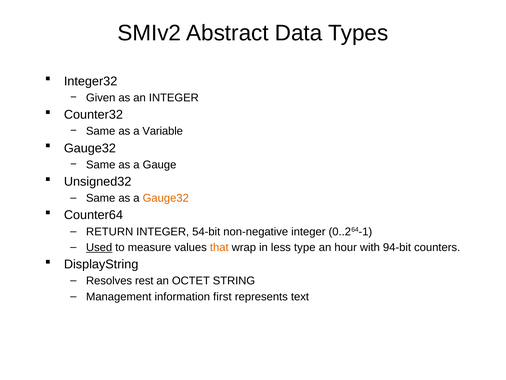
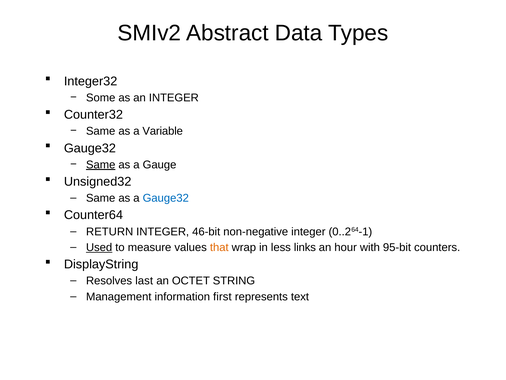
Given: Given -> Some (101, 98)
Same underline: none -> present (101, 164)
Gauge32 colour: orange -> blue (166, 198)
54-bit: 54-bit -> 46-bit (206, 231)
type: type -> links (305, 247)
94-bit: 94-bit -> 95-bit (397, 247)
rest: rest -> last (144, 281)
